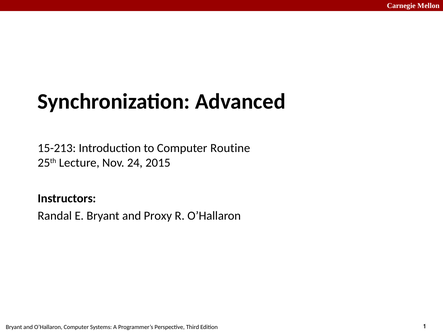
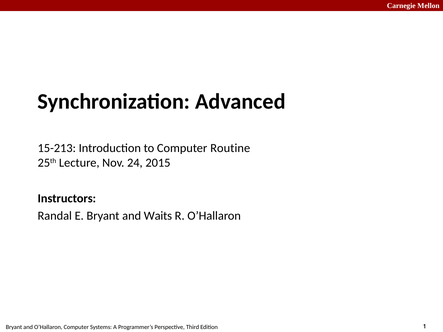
Proxy: Proxy -> Waits (158, 216)
